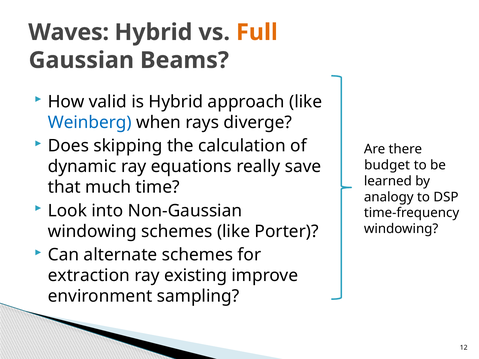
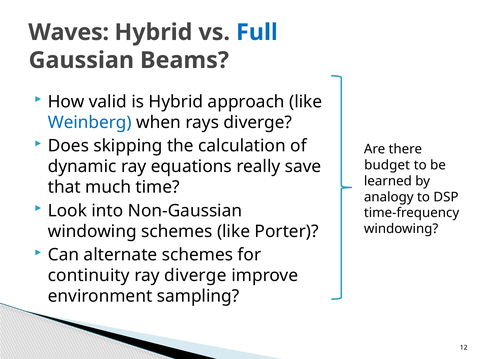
Full colour: orange -> blue (257, 32)
extraction: extraction -> continuity (89, 276)
ray existing: existing -> diverge (195, 276)
